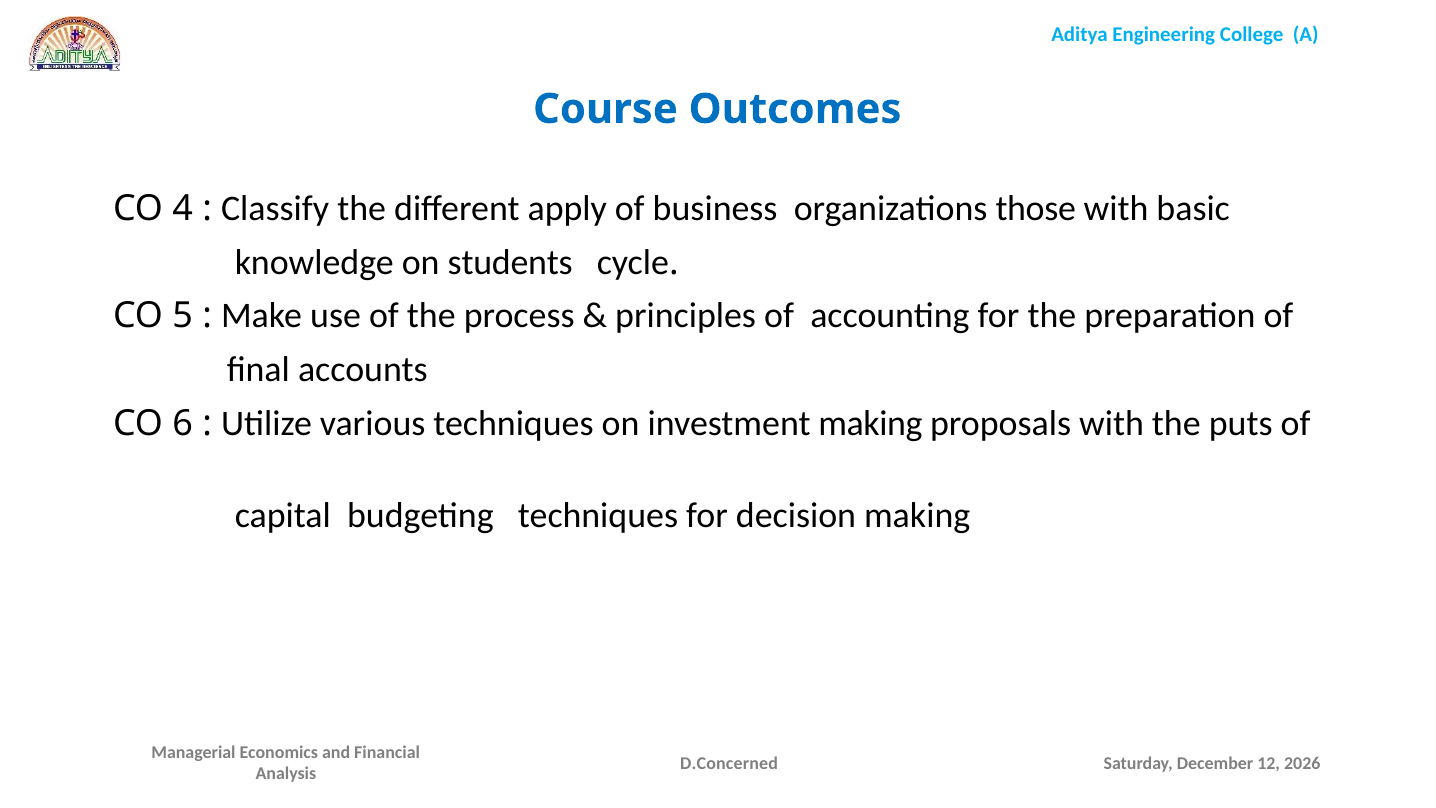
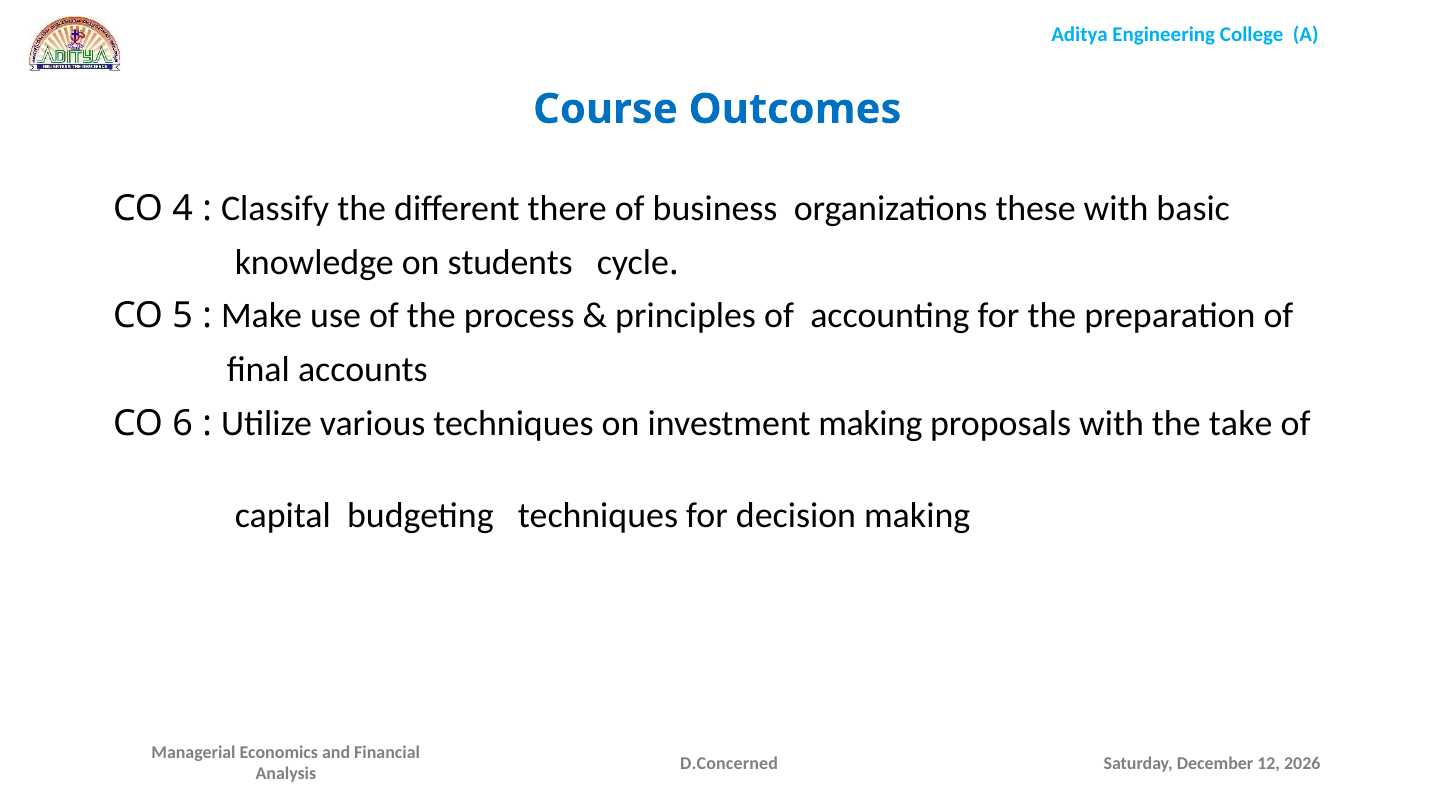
apply: apply -> there (567, 209)
those: those -> these (1036, 209)
puts: puts -> take (1241, 423)
